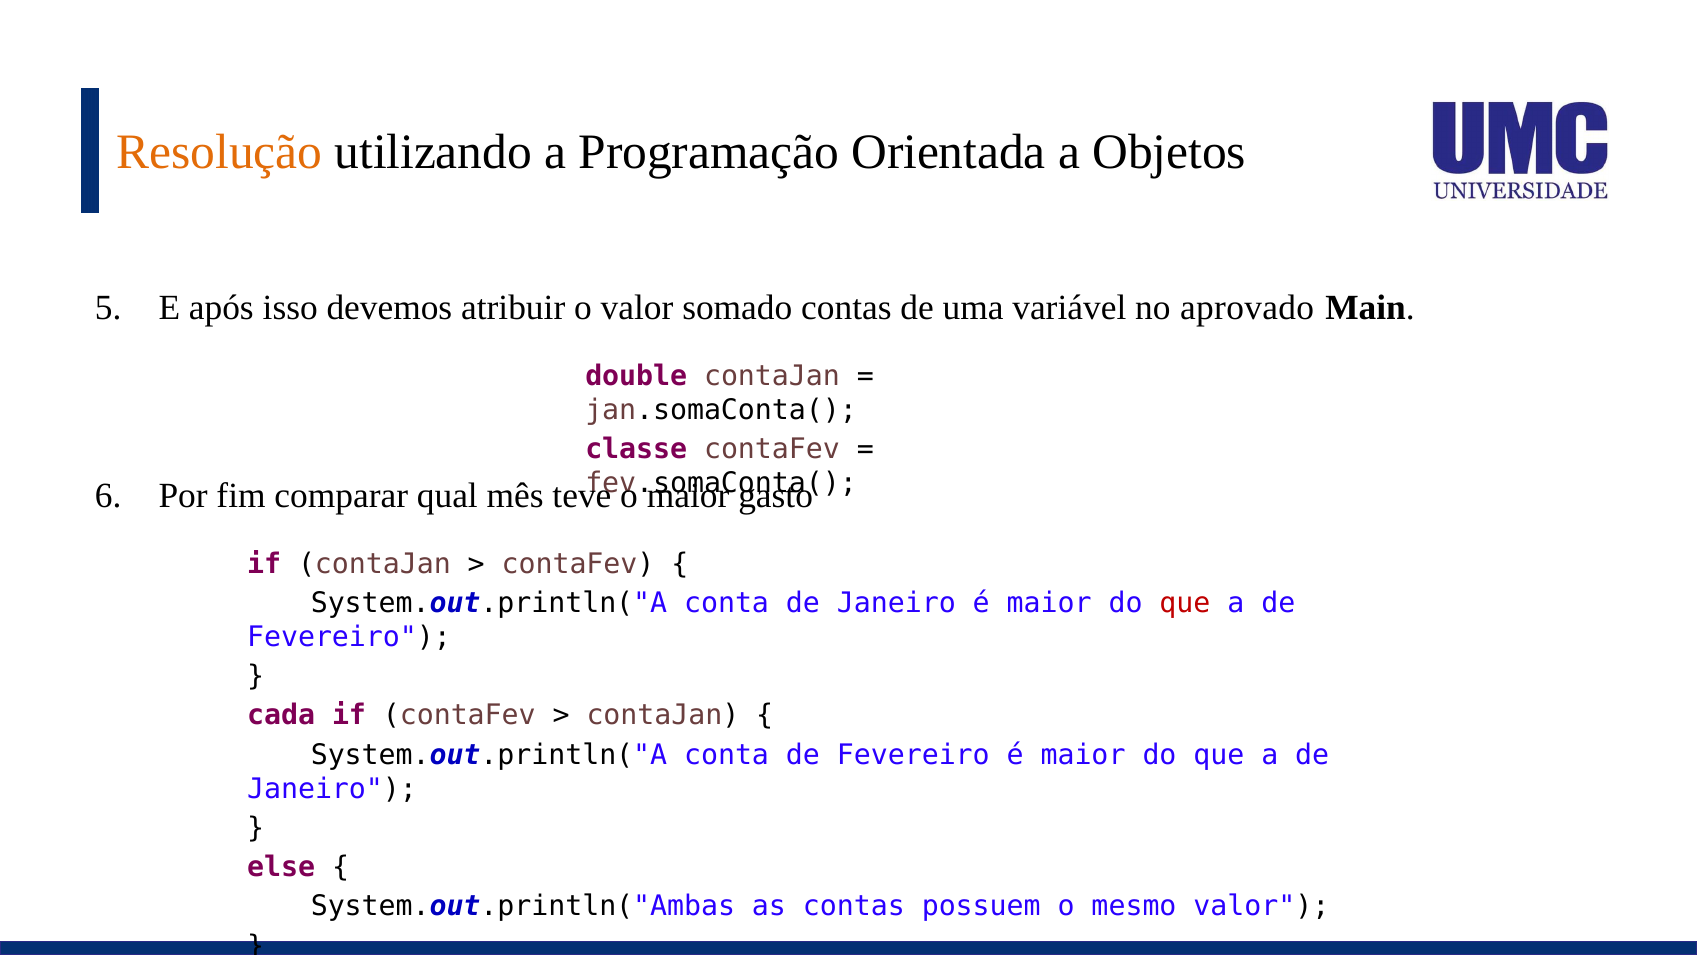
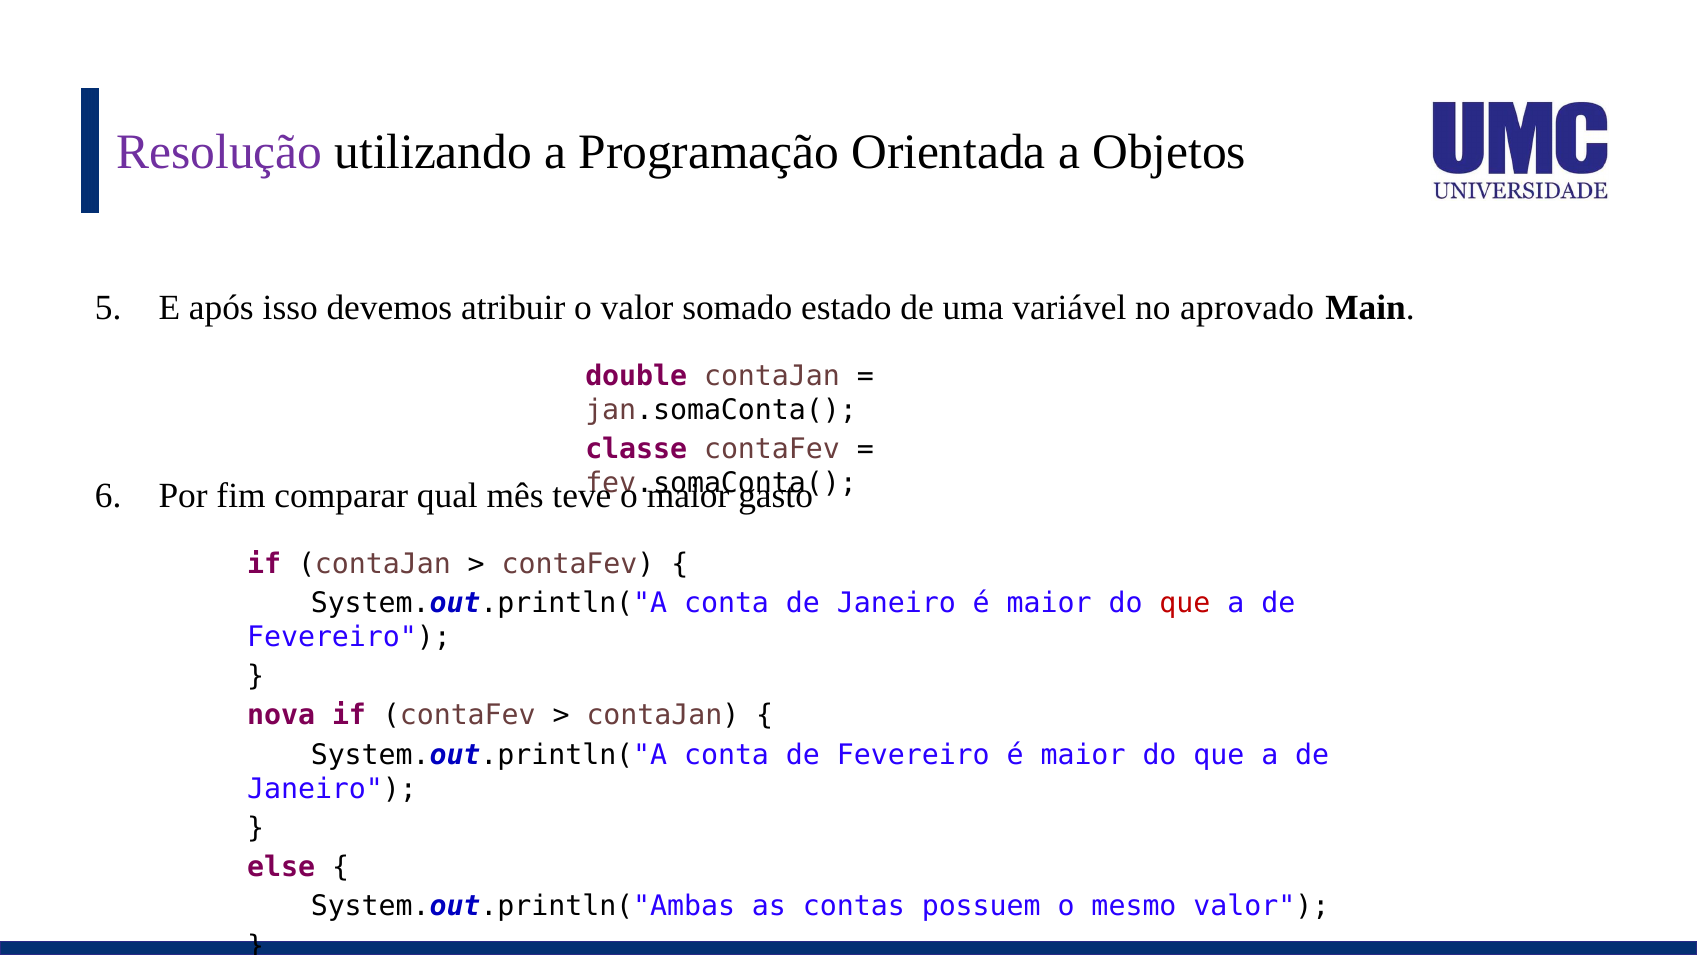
Resolução colour: orange -> purple (220, 152)
somado contas: contas -> estado (846, 308)
cada: cada -> nova (281, 715)
